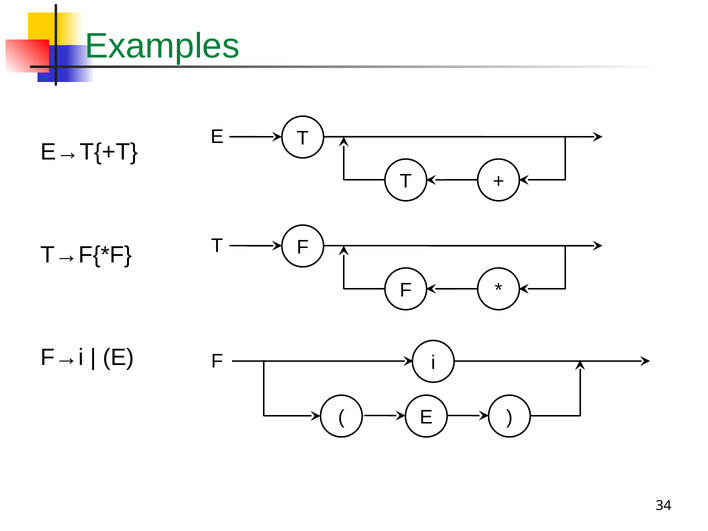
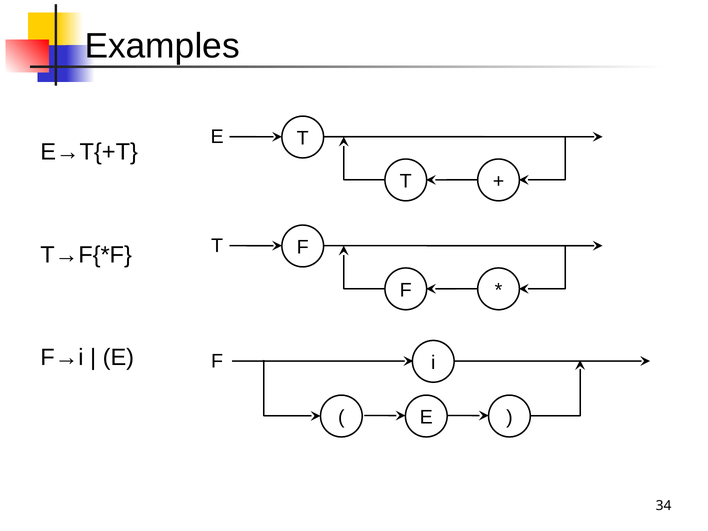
Examples colour: green -> black (162, 46)
